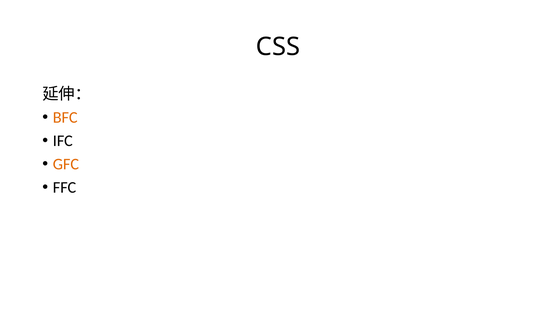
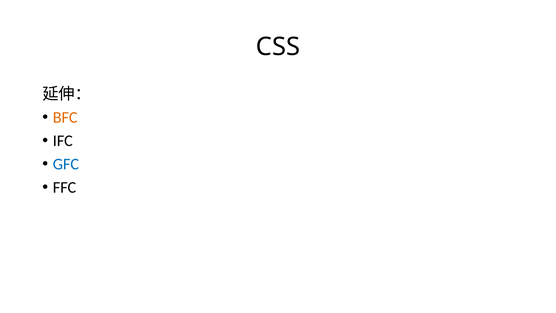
GFC colour: orange -> blue (66, 164)
